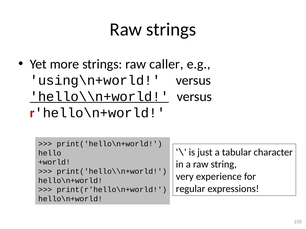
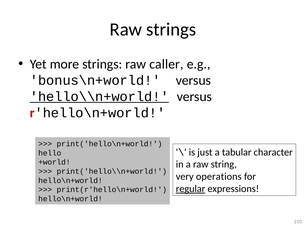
using\n+world: using\n+world -> bonus\n+world (95, 81)
experience: experience -> operations (219, 177)
regular underline: none -> present (191, 189)
